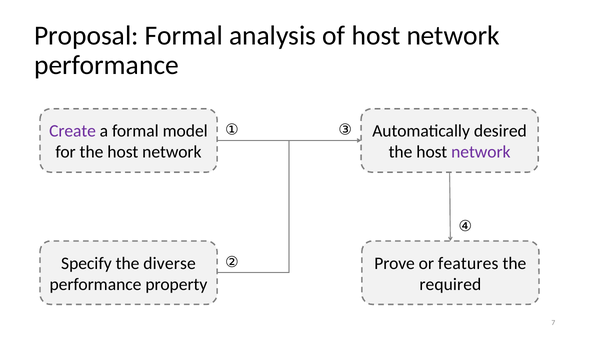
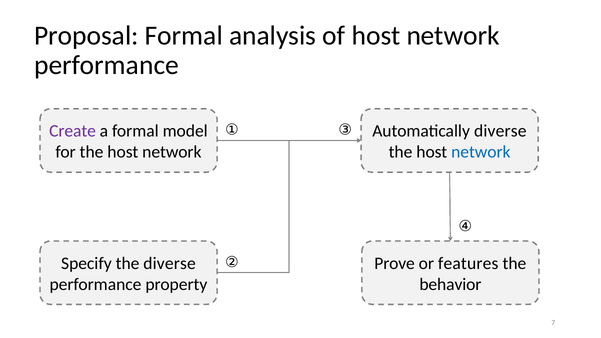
Automatically desired: desired -> diverse (500, 131)
network colour: purple -> blue (481, 152)
required: required -> behavior (450, 284)
